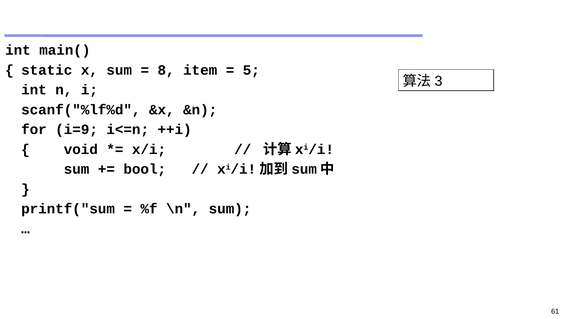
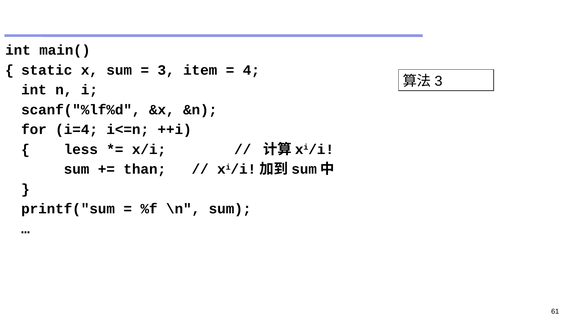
8: 8 -> 3 (166, 70)
5: 5 -> 4 (251, 70)
i=9: i=9 -> i=4 (77, 130)
void: void -> less (81, 150)
bool: bool -> than (145, 170)
